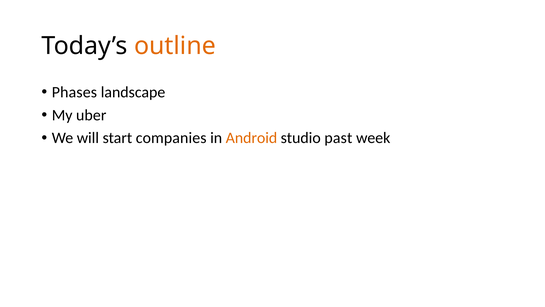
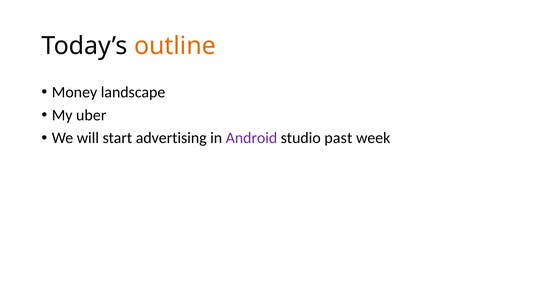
Phases: Phases -> Money (74, 92)
companies: companies -> advertising (171, 138)
Android colour: orange -> purple (251, 138)
